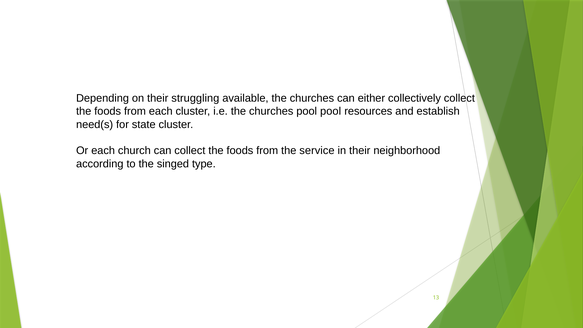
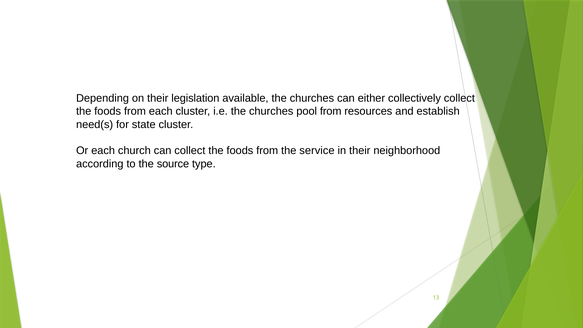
struggling: struggling -> legislation (195, 98)
pool pool: pool -> from (331, 111)
singed: singed -> source (173, 164)
